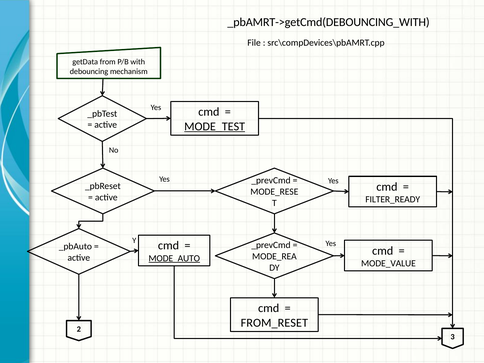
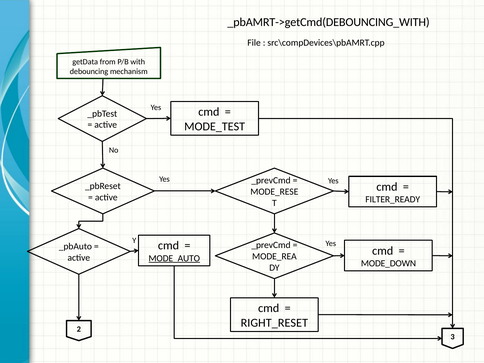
MODE_TEST underline: present -> none (215, 126)
MODE_VALUE: MODE_VALUE -> MODE_DOWN (388, 264)
FROM_RESET: FROM_RESET -> RIGHT_RESET (274, 323)
